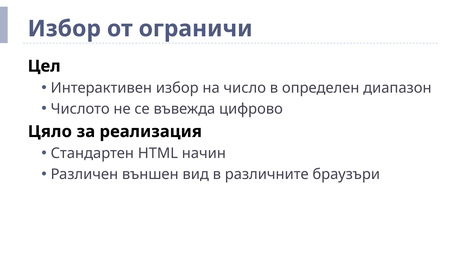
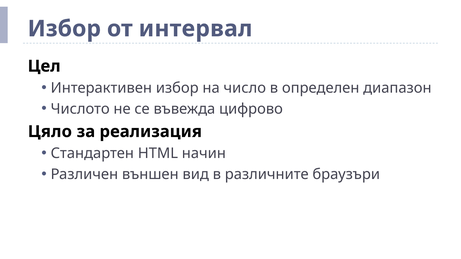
ограничи: ограничи -> интервал (196, 29)
